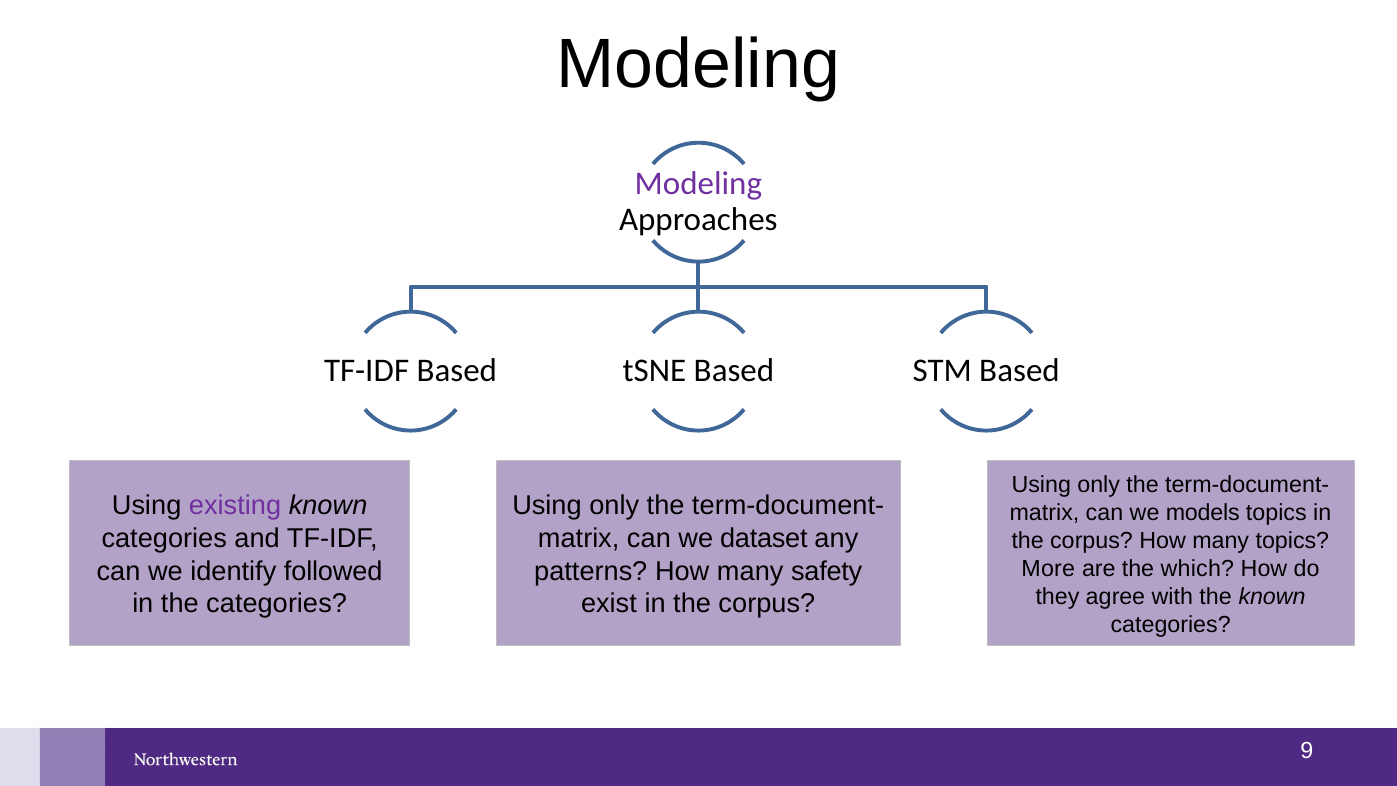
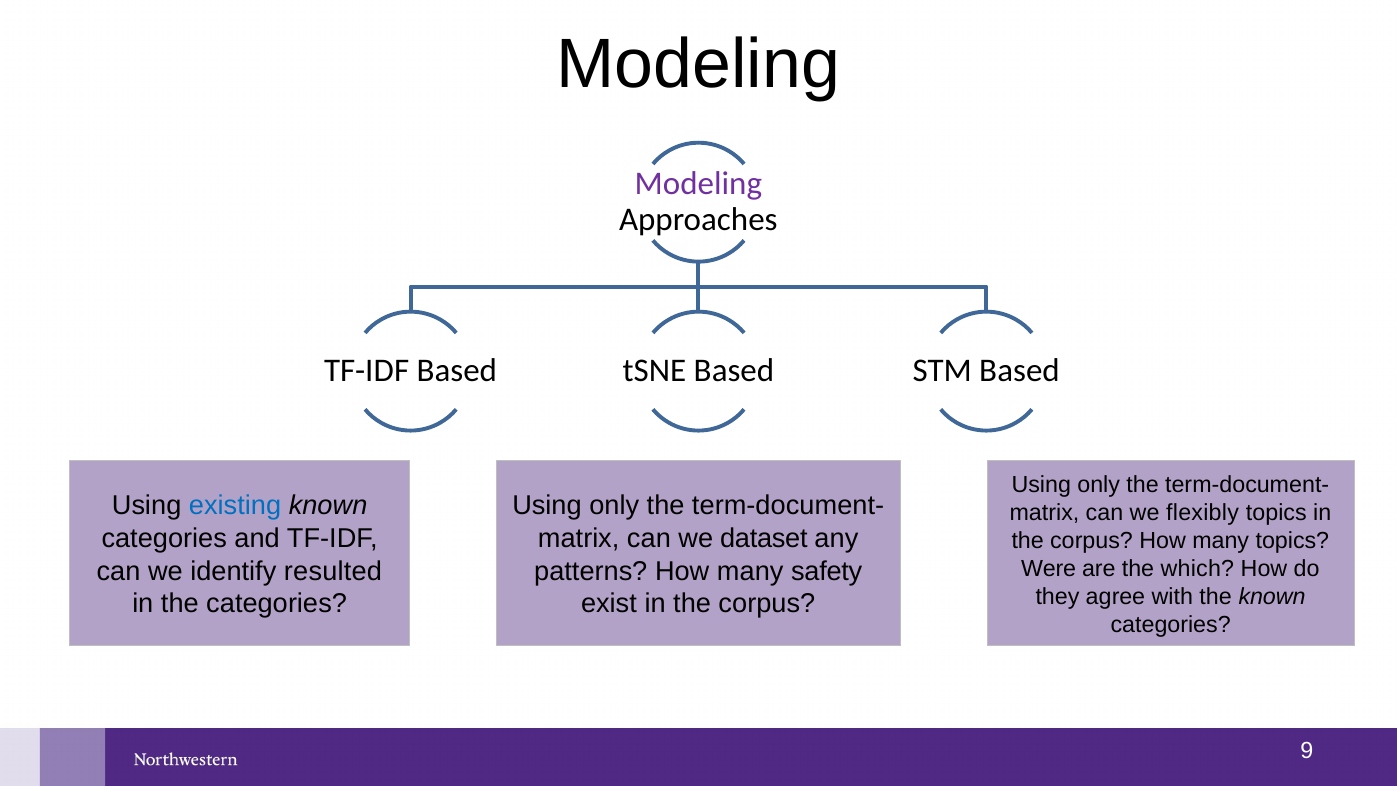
existing colour: purple -> blue (235, 506)
models: models -> flexibly (1203, 513)
More: More -> Were (1049, 569)
followed: followed -> resulted (333, 571)
